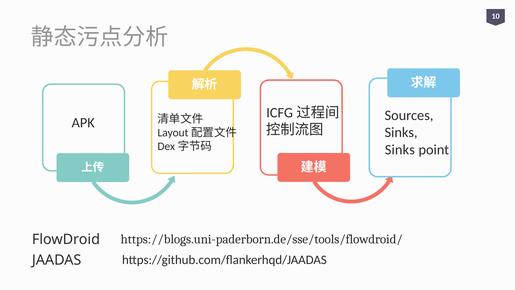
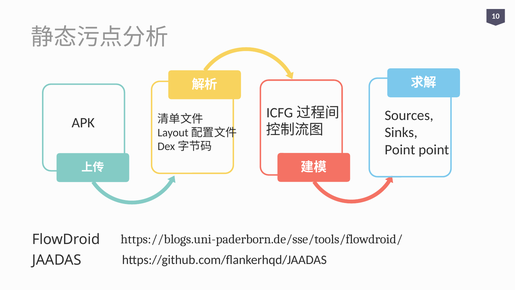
Sinks: Sinks -> Point (400, 150)
